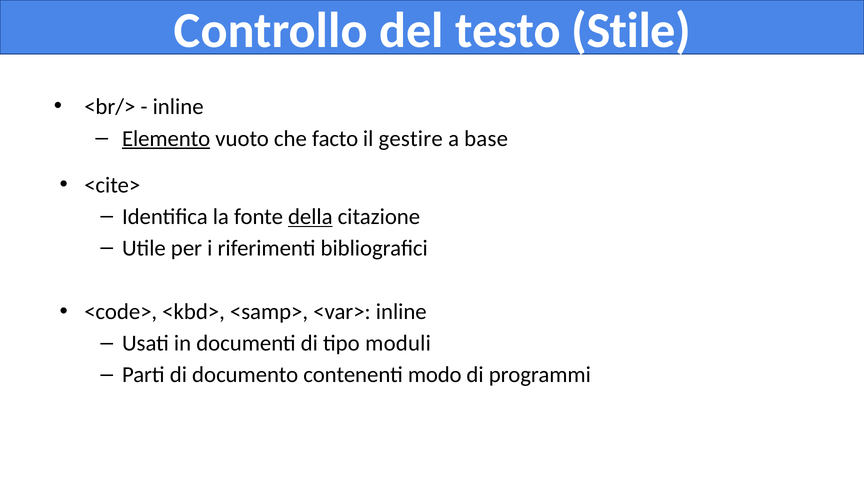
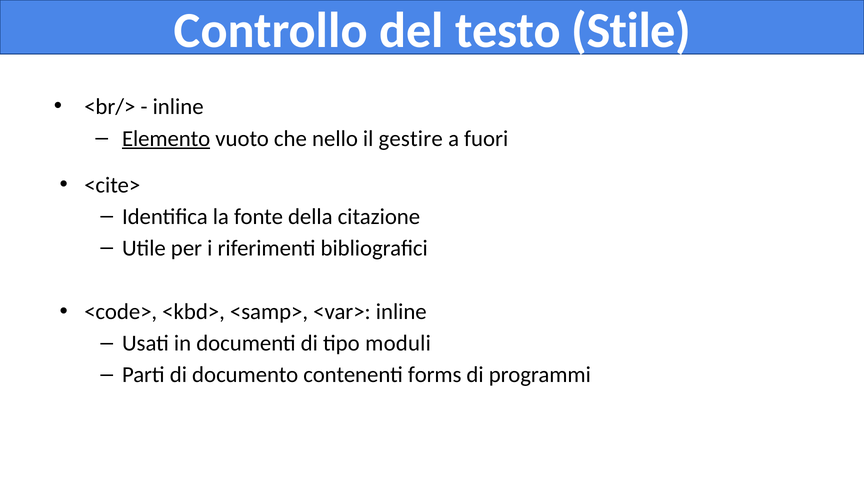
facto: facto -> nello (335, 139)
base: base -> fuori (486, 139)
della underline: present -> none (310, 217)
modo: modo -> forms (435, 375)
